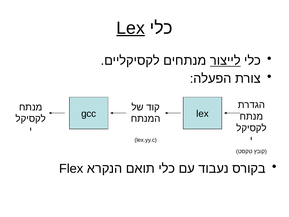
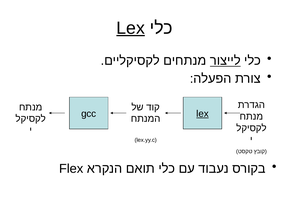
lex underline: none -> present (203, 114)
